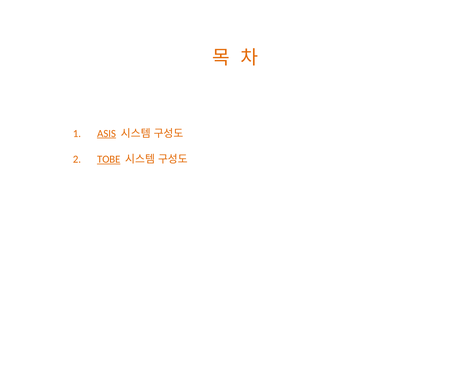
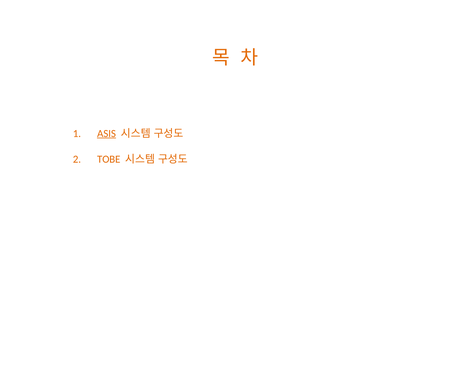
TOBE underline: present -> none (109, 159)
